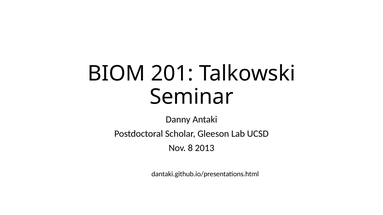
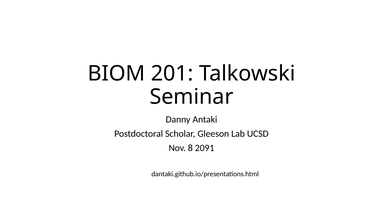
2013: 2013 -> 2091 (205, 148)
